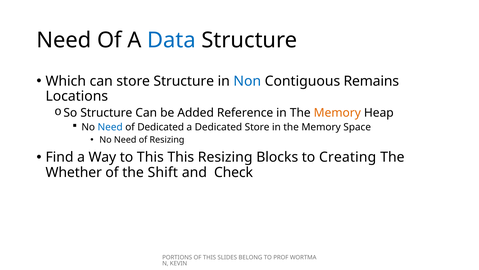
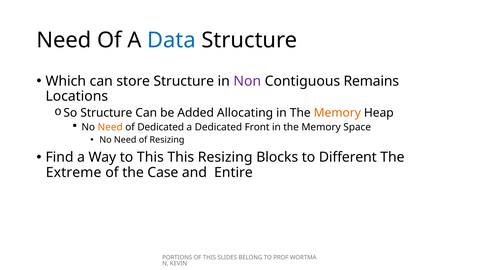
Non colour: blue -> purple (247, 81)
Reference: Reference -> Allocating (245, 113)
Need colour: blue -> orange (110, 127)
Dedicated Store: Store -> Front (257, 127)
Creating: Creating -> Different (348, 157)
Whether: Whether -> Extreme (74, 172)
Shift: Shift -> Case (163, 172)
Check: Check -> Entire (233, 172)
